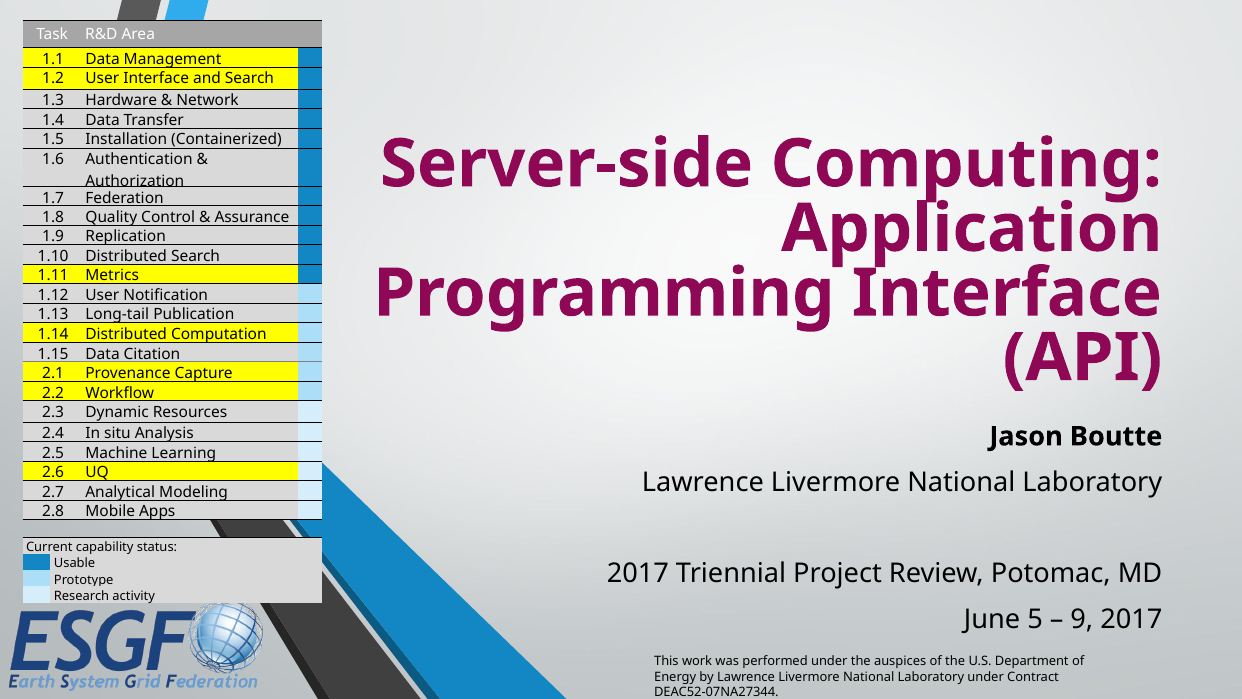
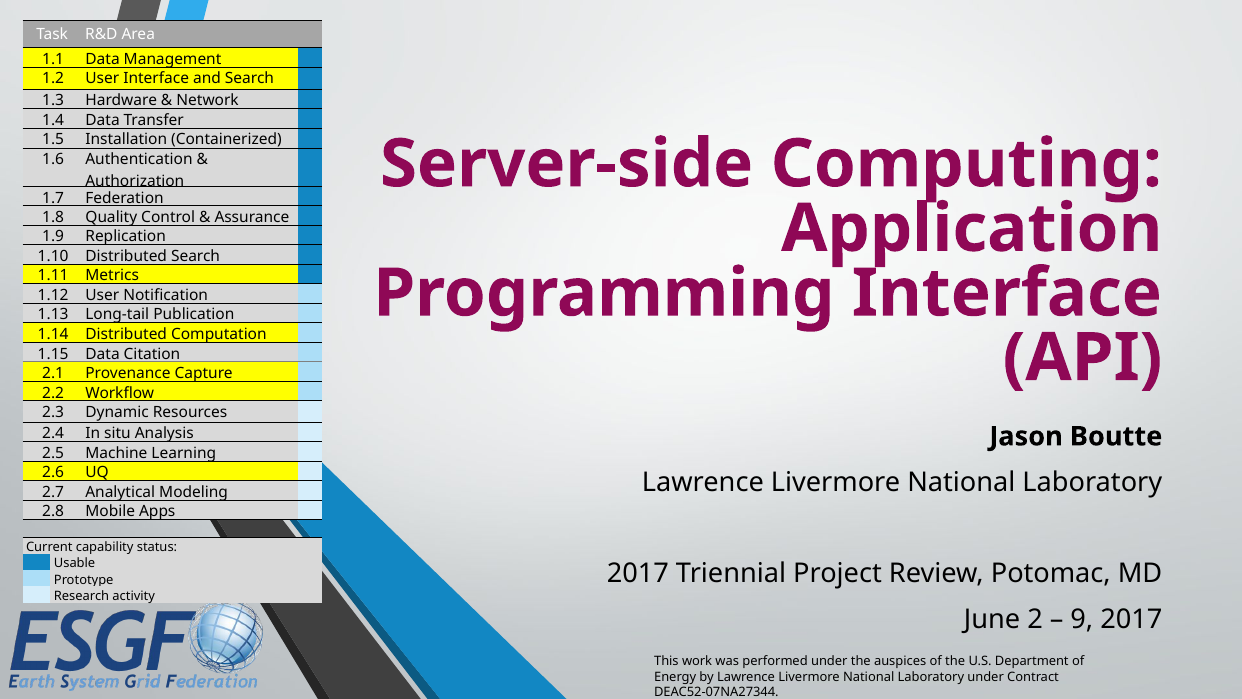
5: 5 -> 2 (1035, 619)
